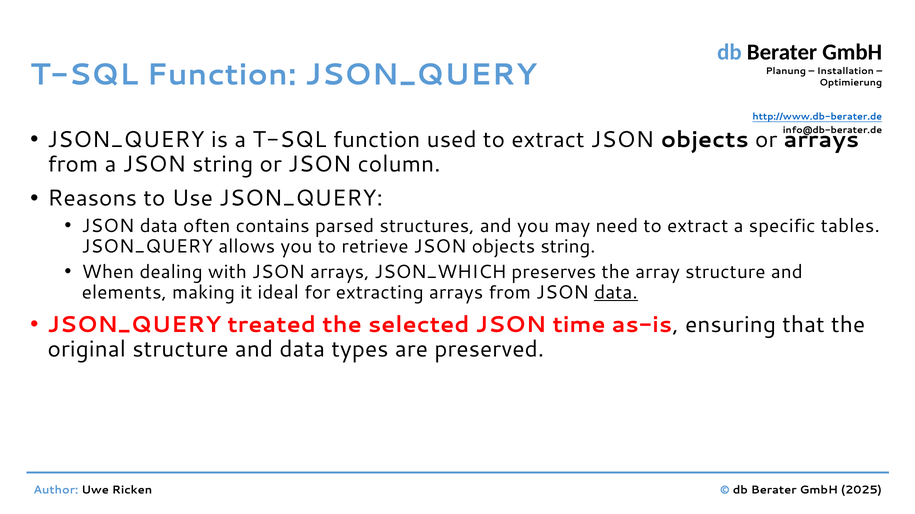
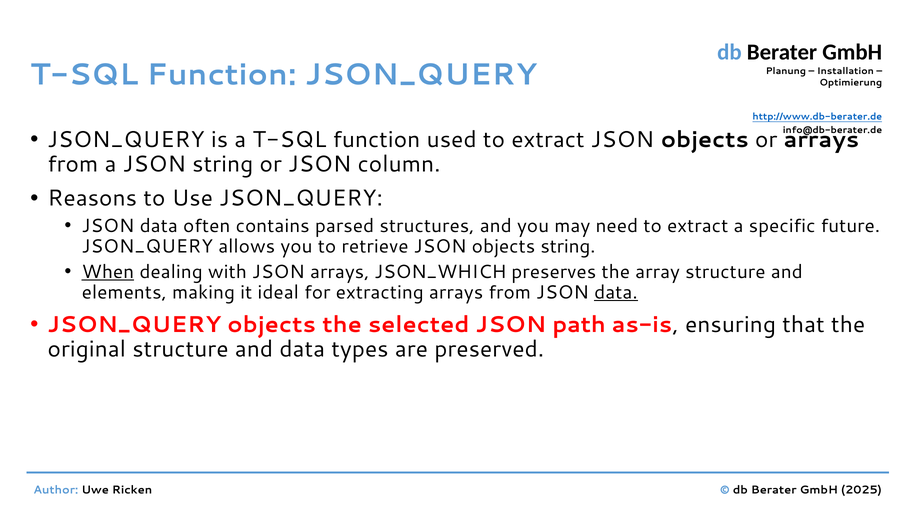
tables: tables -> future (850, 226)
When underline: none -> present (108, 272)
JSON_QUERY treated: treated -> objects (272, 325)
time: time -> path (579, 325)
